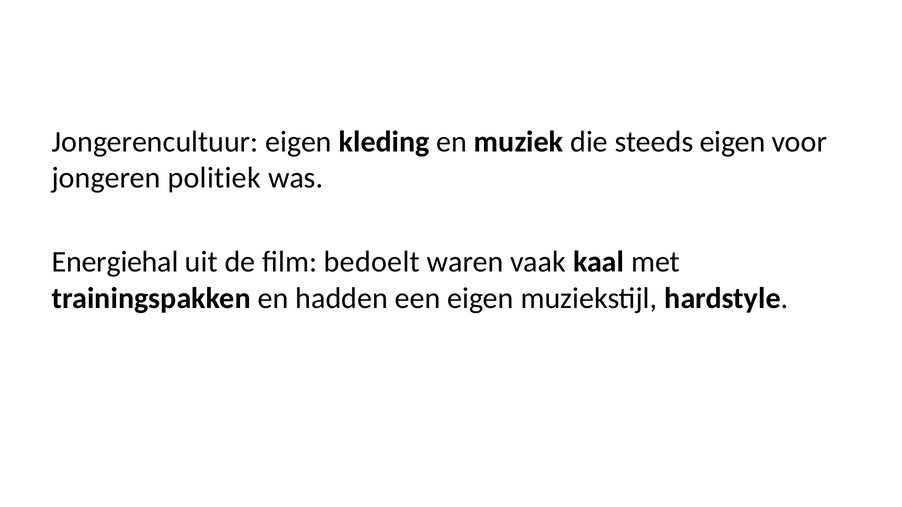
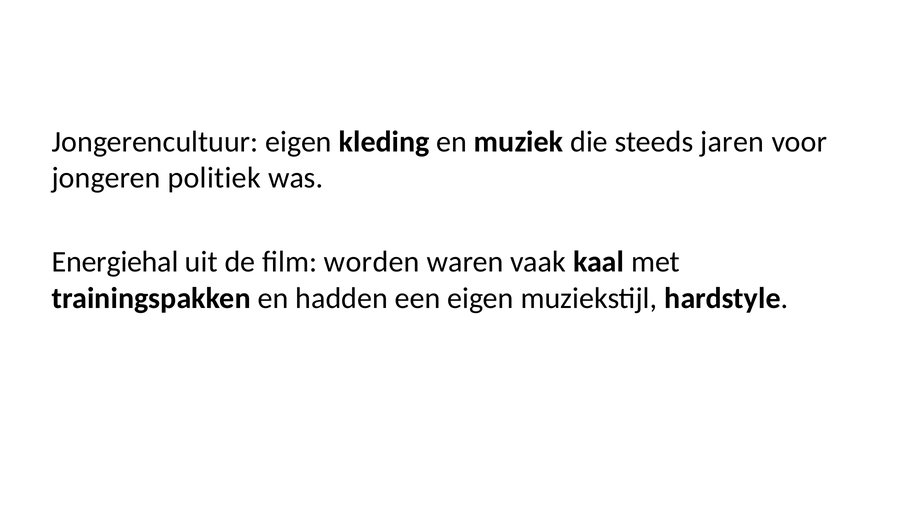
steeds eigen: eigen -> jaren (732, 142)
bedoelt: bedoelt -> worden (372, 262)
